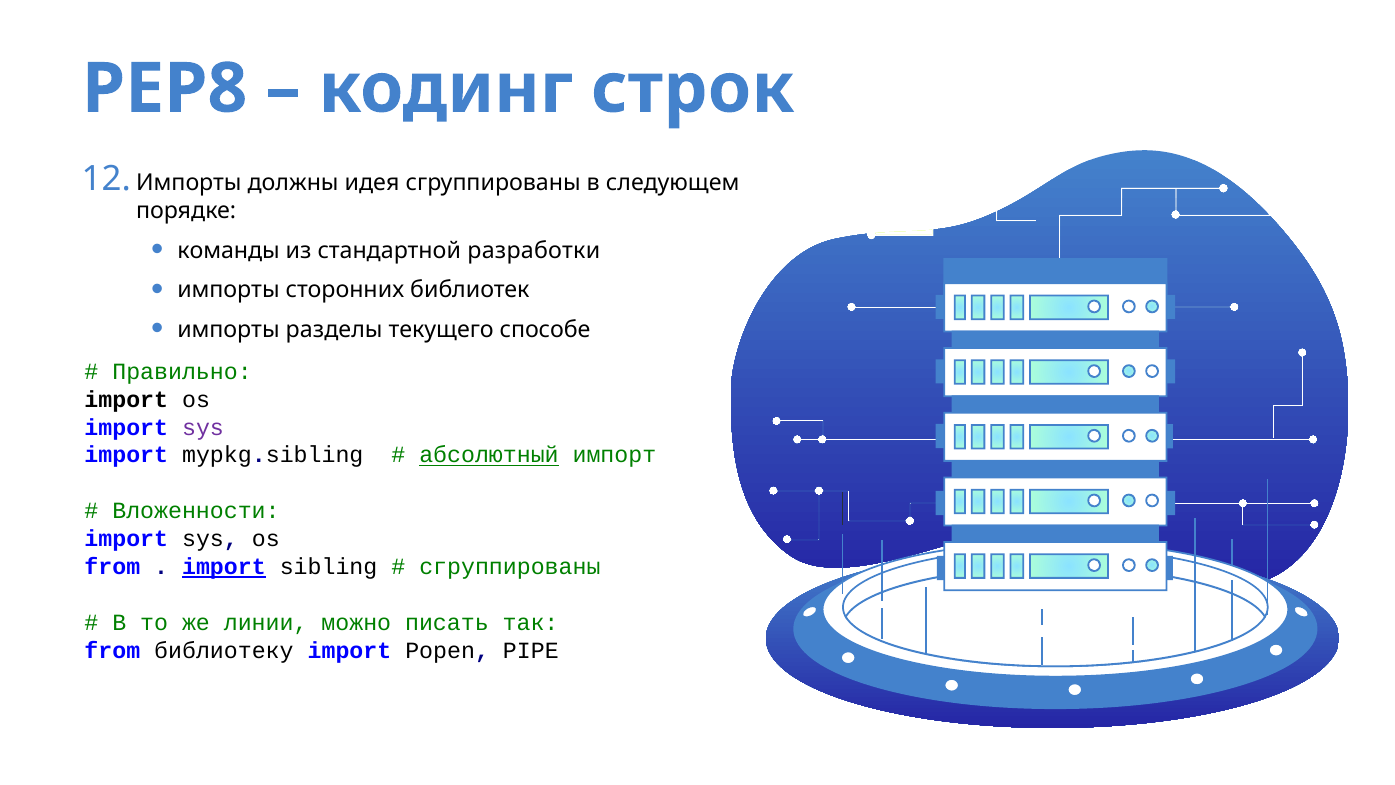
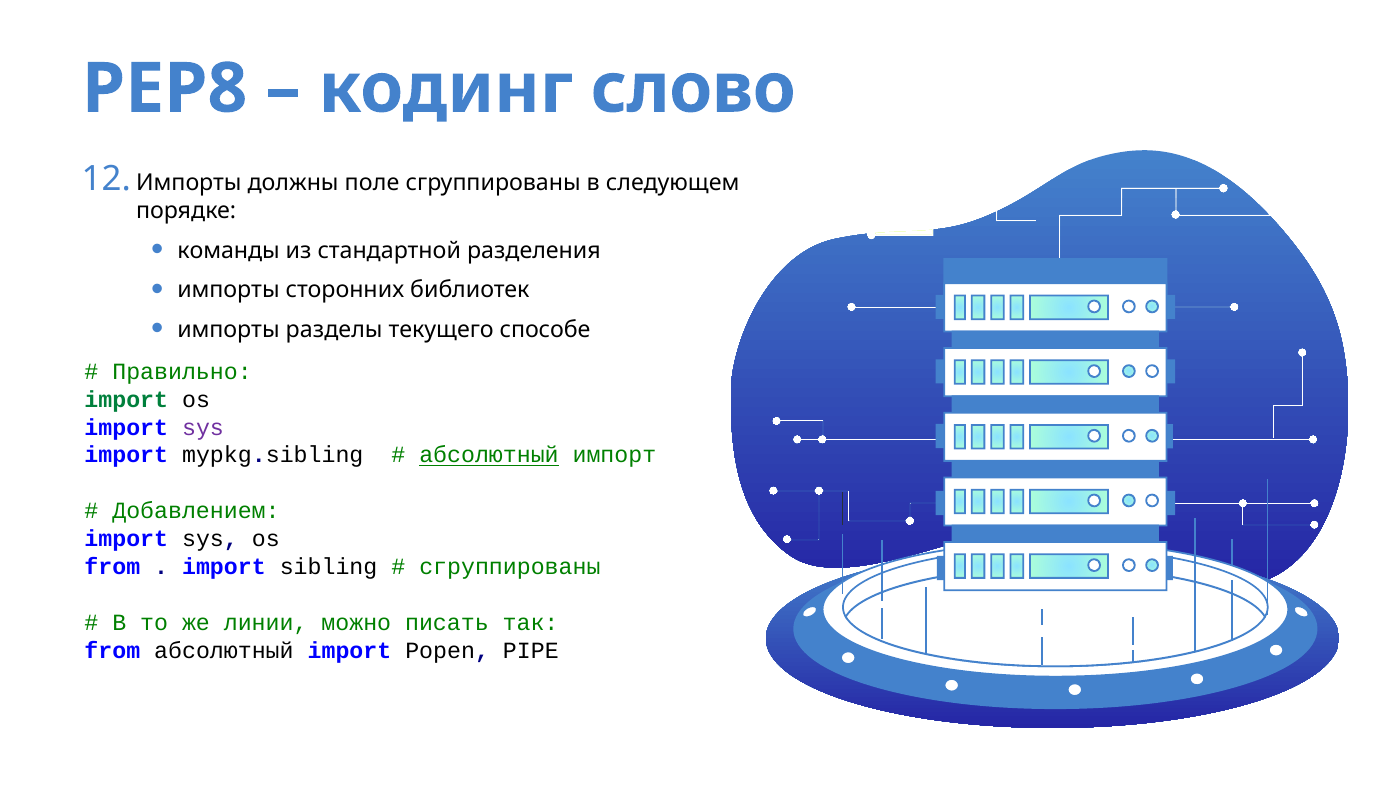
строк: строк -> слово (693, 89)
идея: идея -> поле (372, 183)
разработки: разработки -> разделения (534, 250)
import colour: black -> green (126, 399)
Вложенности: Вложенности -> Добавлением (196, 511)
import underline: present -> none (224, 567)
from библиотеку: библиотеку -> абсолютный (224, 650)
